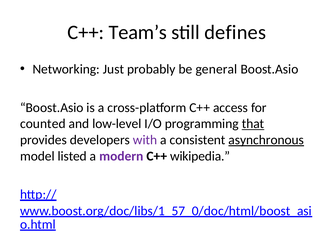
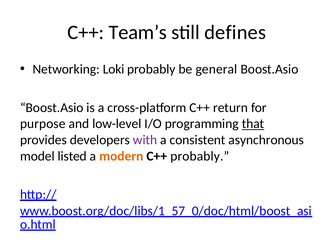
Just: Just -> Loki (114, 69)
access: access -> return (230, 107)
counted: counted -> purpose (43, 124)
asynchronous underline: present -> none (266, 140)
modern colour: purple -> orange (121, 156)
C++ wikipedia: wikipedia -> probably (200, 156)
